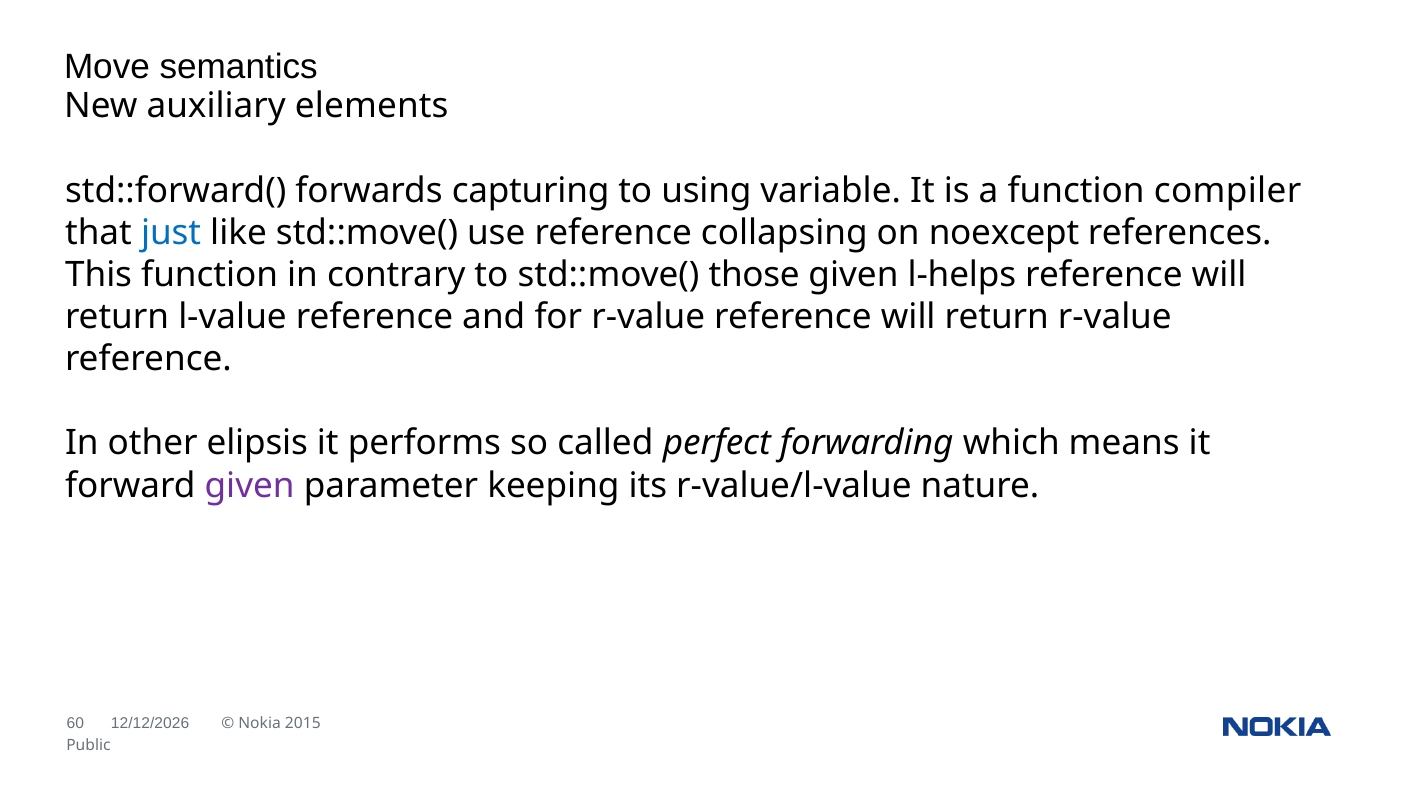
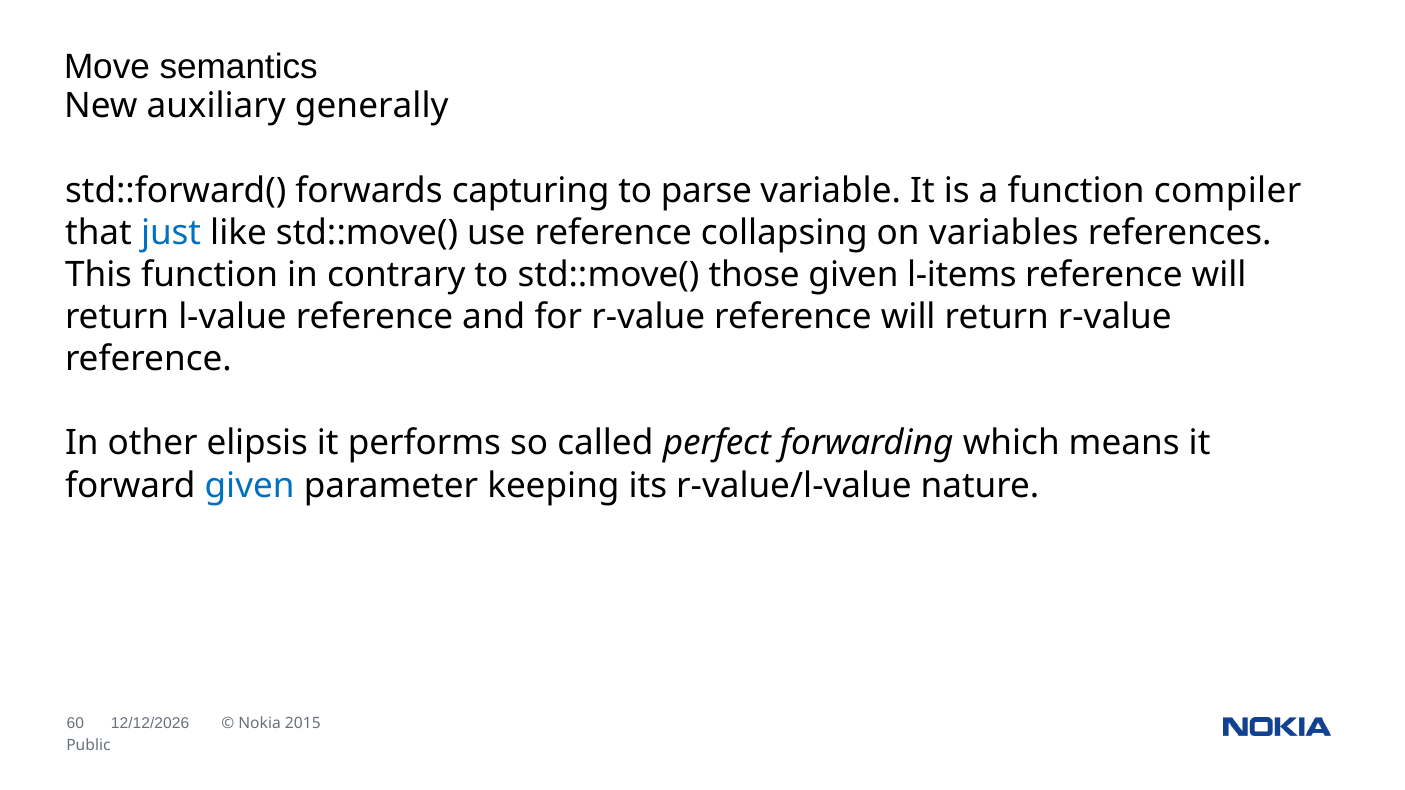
elements: elements -> generally (372, 106)
using: using -> parse (706, 191)
noexcept: noexcept -> variables (1004, 233)
l-helps: l-helps -> l-items (962, 275)
given colour: purple -> blue (250, 486)
